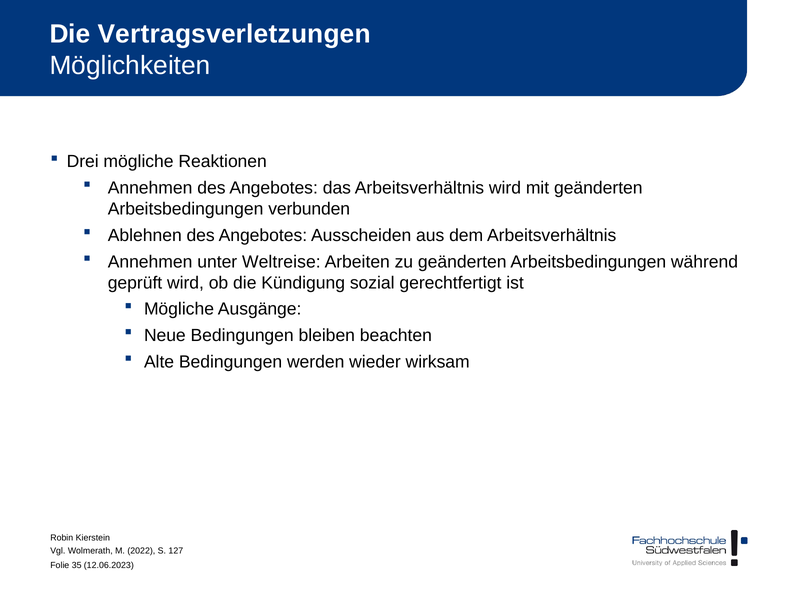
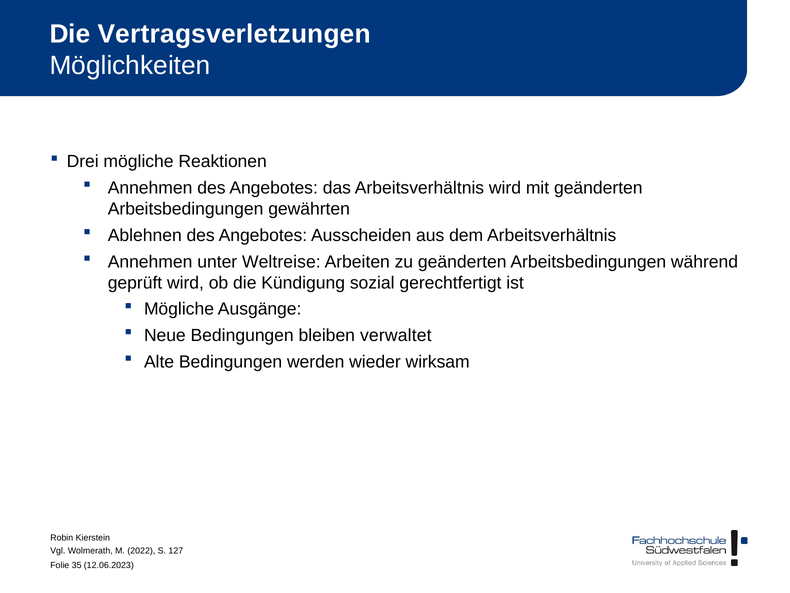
verbunden: verbunden -> gewährten (309, 209)
beachten: beachten -> verwaltet (396, 335)
